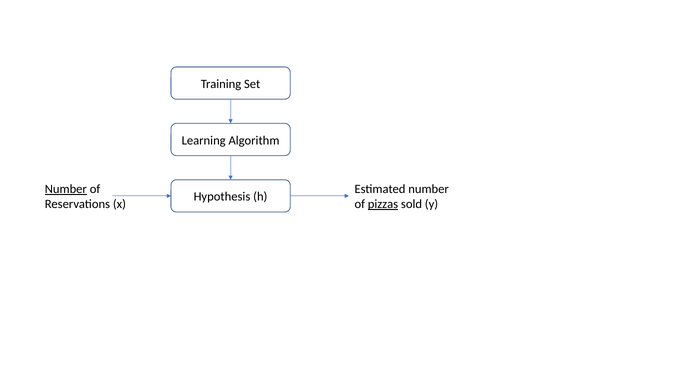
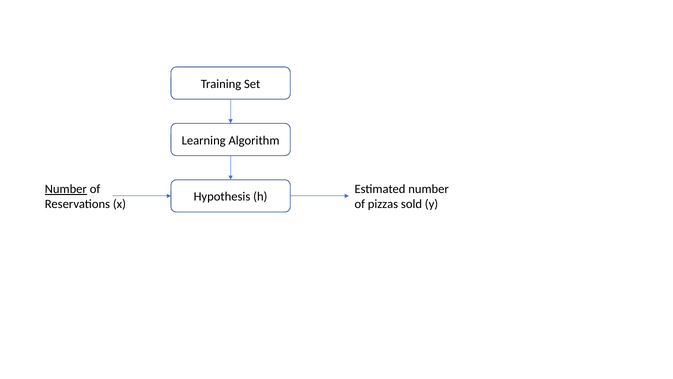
pizzas underline: present -> none (383, 204)
